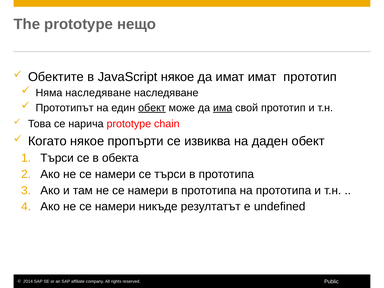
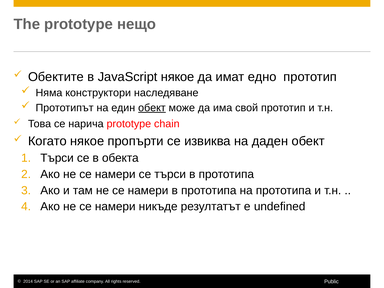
имат имат: имат -> едно (262, 77)
Няма наследяване: наследяване -> конструктори (98, 93)
има underline: present -> none (223, 108)
